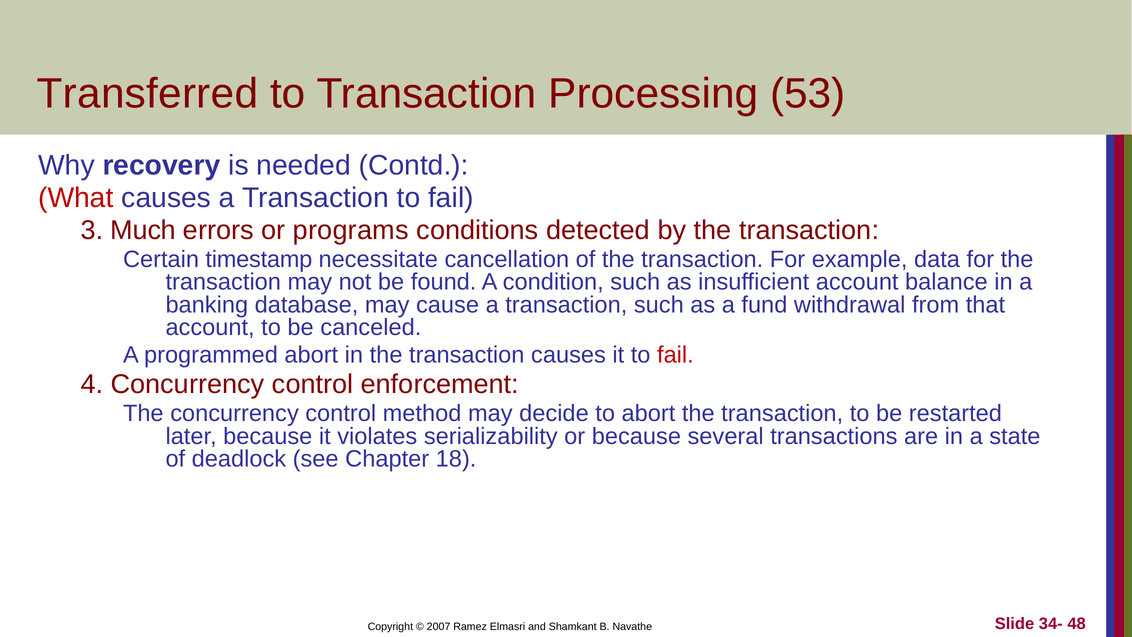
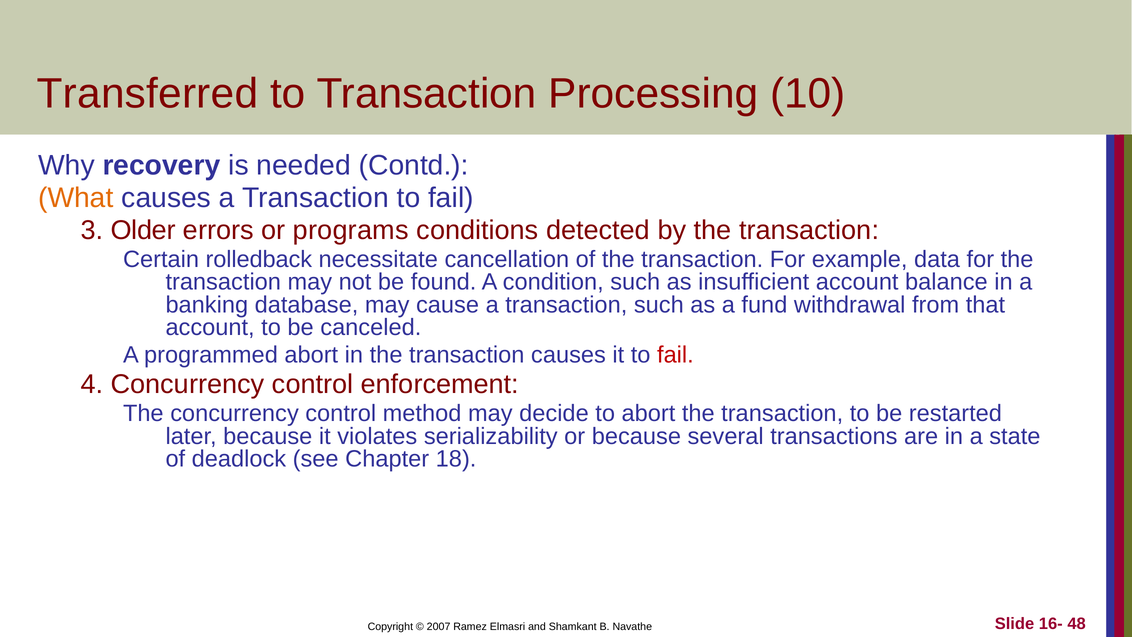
53: 53 -> 10 (808, 93)
What colour: red -> orange (76, 198)
Much: Much -> Older (143, 230)
timestamp: timestamp -> rolledback (259, 259)
34-: 34- -> 16- (1051, 624)
